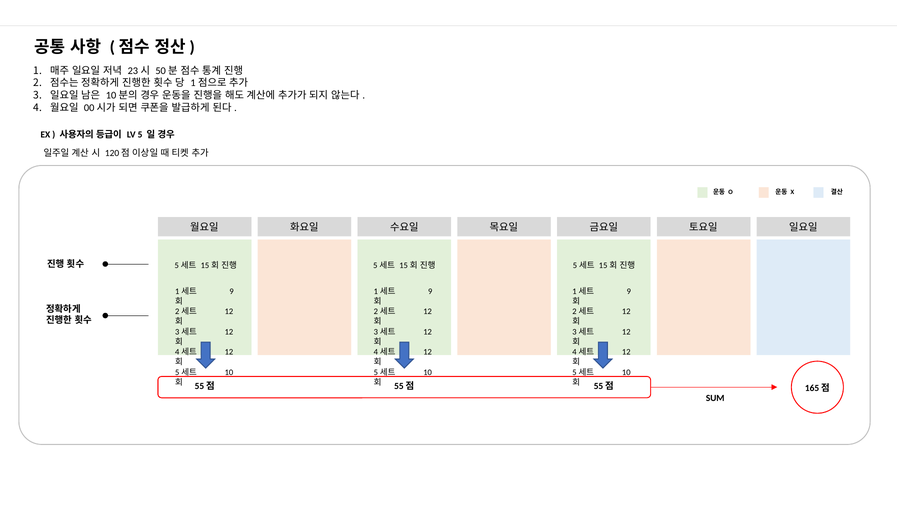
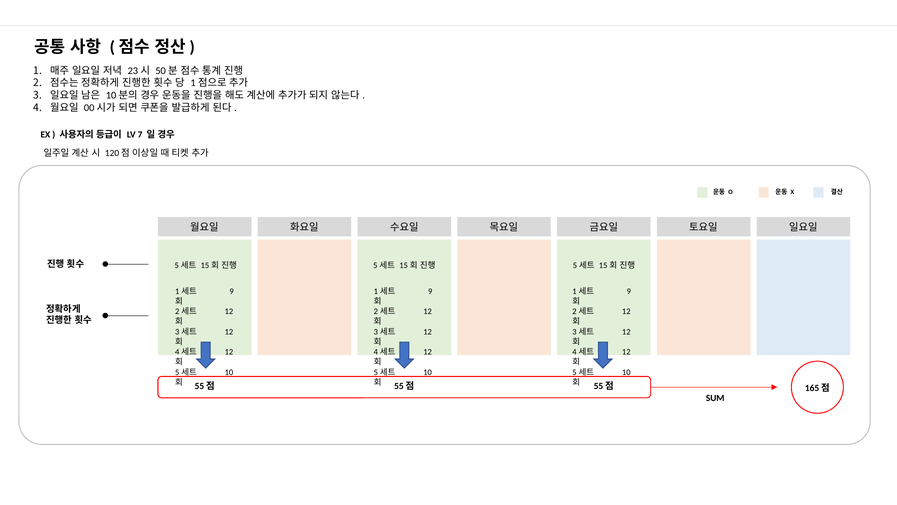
5: 5 -> 7 (140, 135)
